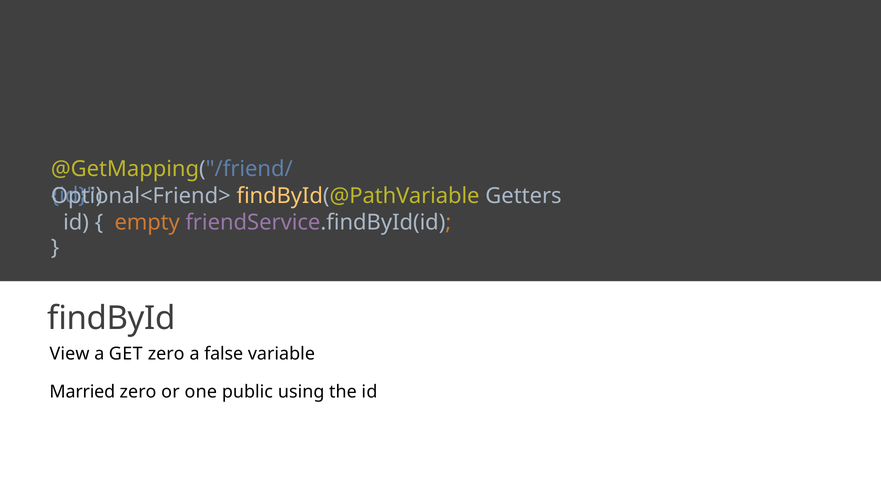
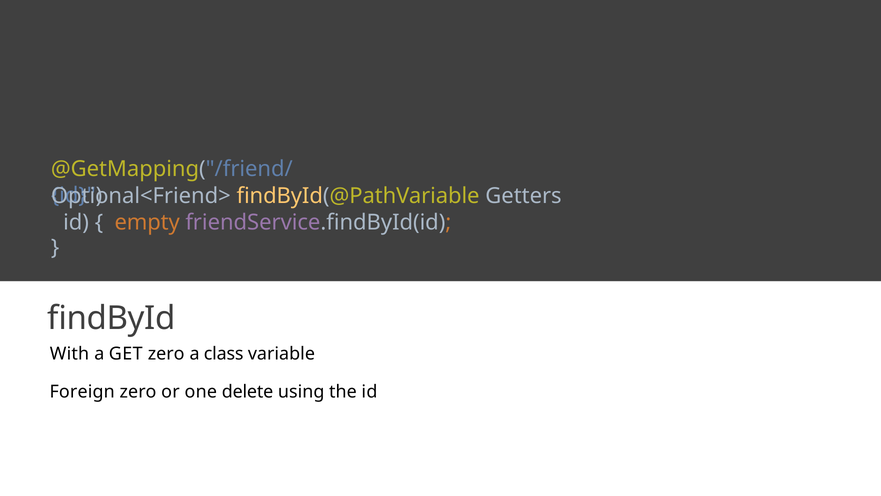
View: View -> With (69, 354)
false: false -> class (224, 354)
Married: Married -> Foreign (82, 391)
public: public -> delete (248, 391)
